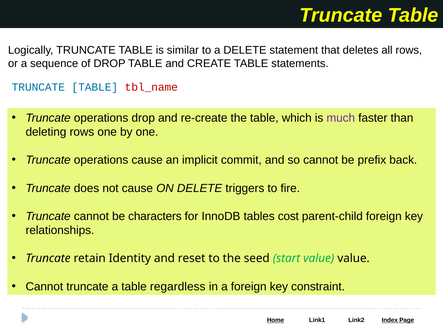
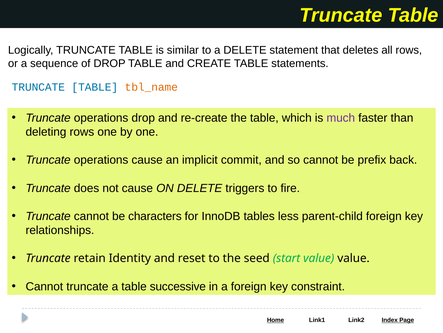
tbl_name colour: red -> orange (151, 87)
cost: cost -> less (288, 216)
regardless: regardless -> successive (178, 286)
